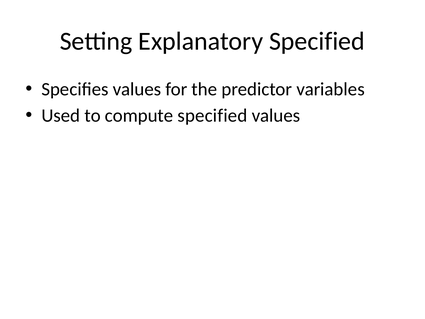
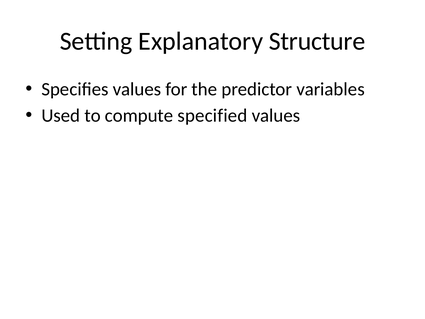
Explanatory Specified: Specified -> Structure (317, 41)
